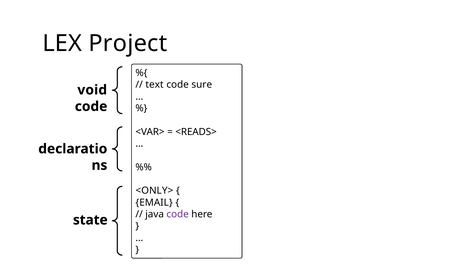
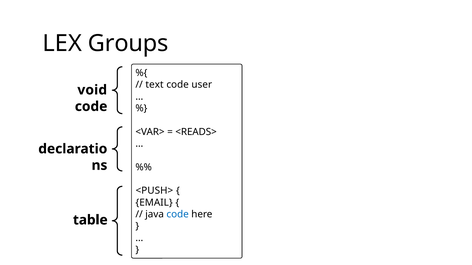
Project: Project -> Groups (128, 43)
sure: sure -> user (202, 85)
<ONLY>: <ONLY> -> <PUSH> (154, 191)
code colour: purple -> blue (178, 215)
state: state -> table (90, 220)
